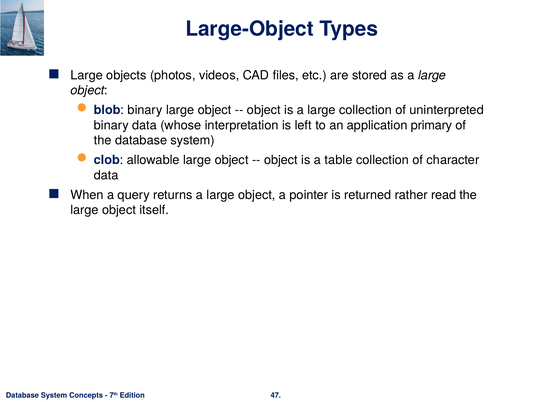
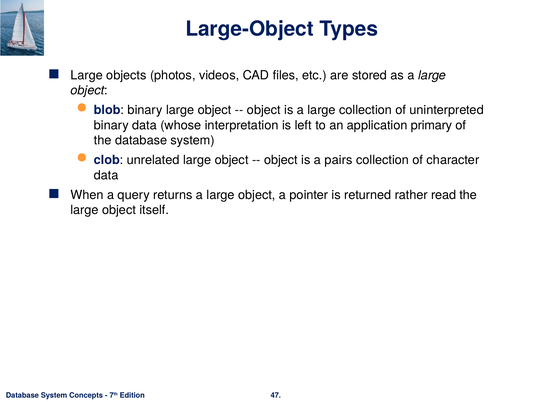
allowable: allowable -> unrelated (153, 160)
table: table -> pairs (339, 160)
